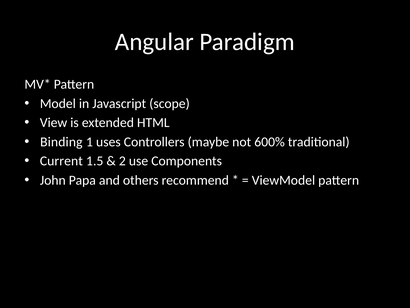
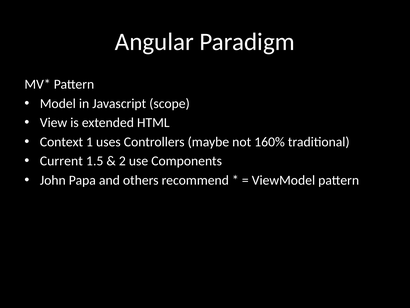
Binding: Binding -> Context (61, 142)
600%: 600% -> 160% (270, 142)
